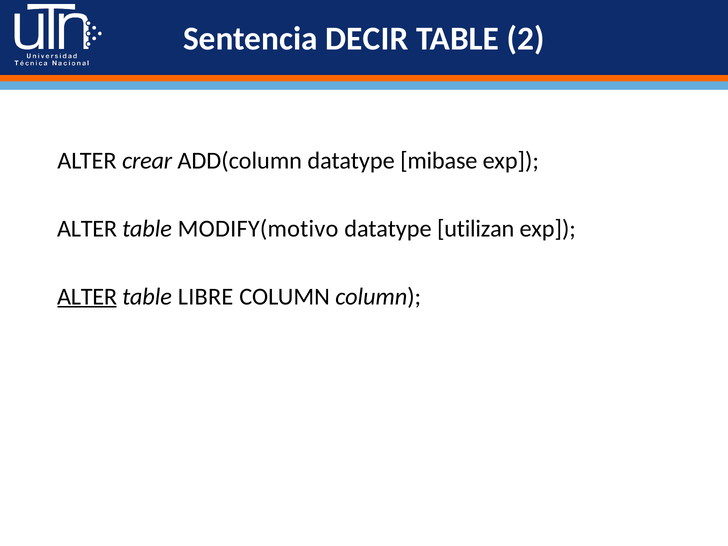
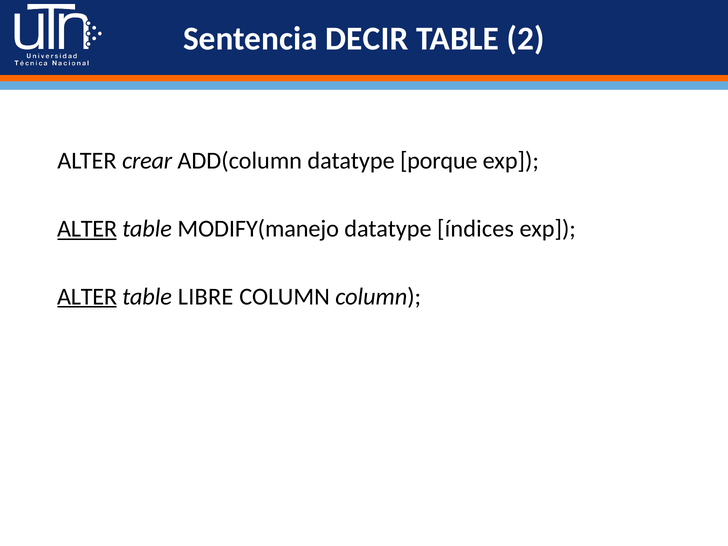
mibase: mibase -> porque (439, 161)
ALTER underline: none -> present (87, 229)
MODIFY(motivo: MODIFY(motivo -> MODIFY(manejo (258, 229)
utilizan: utilizan -> índices (476, 229)
